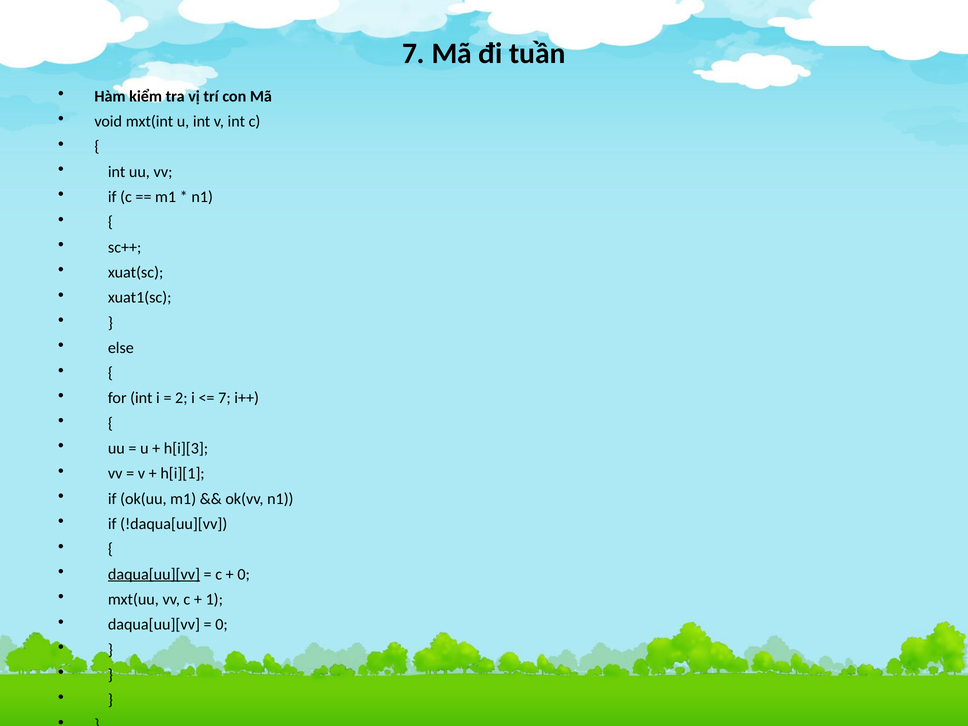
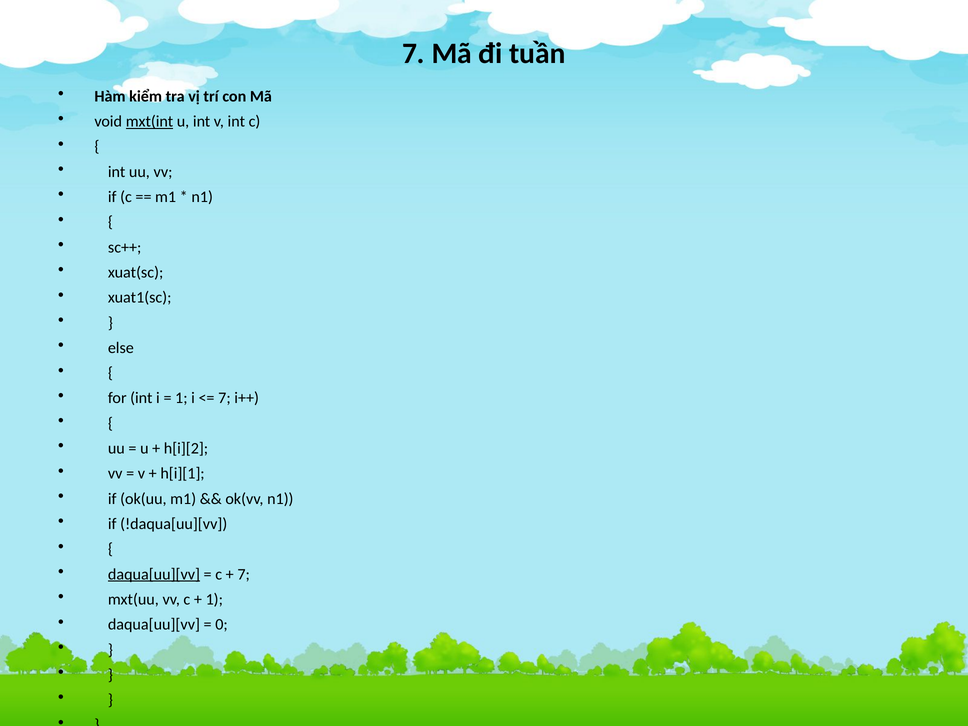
mxt(int underline: none -> present (150, 121)
2: 2 -> 1 (181, 398)
h[i][3: h[i][3 -> h[i][2 (186, 448)
0: 0 -> 7 (244, 574)
